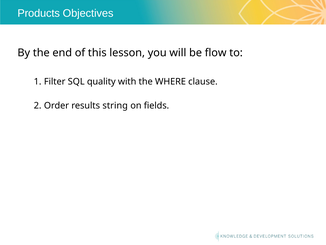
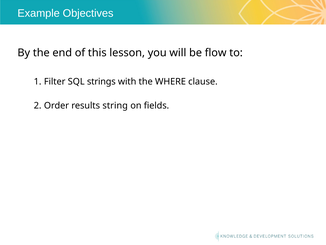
Products: Products -> Example (39, 13)
quality: quality -> strings (101, 81)
